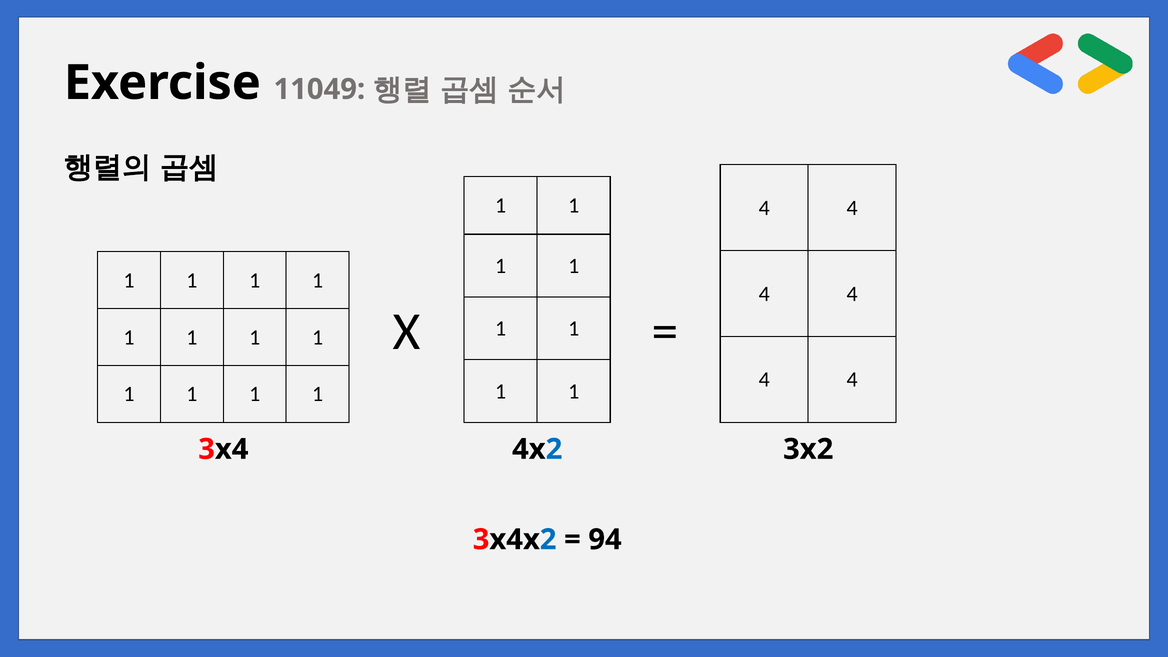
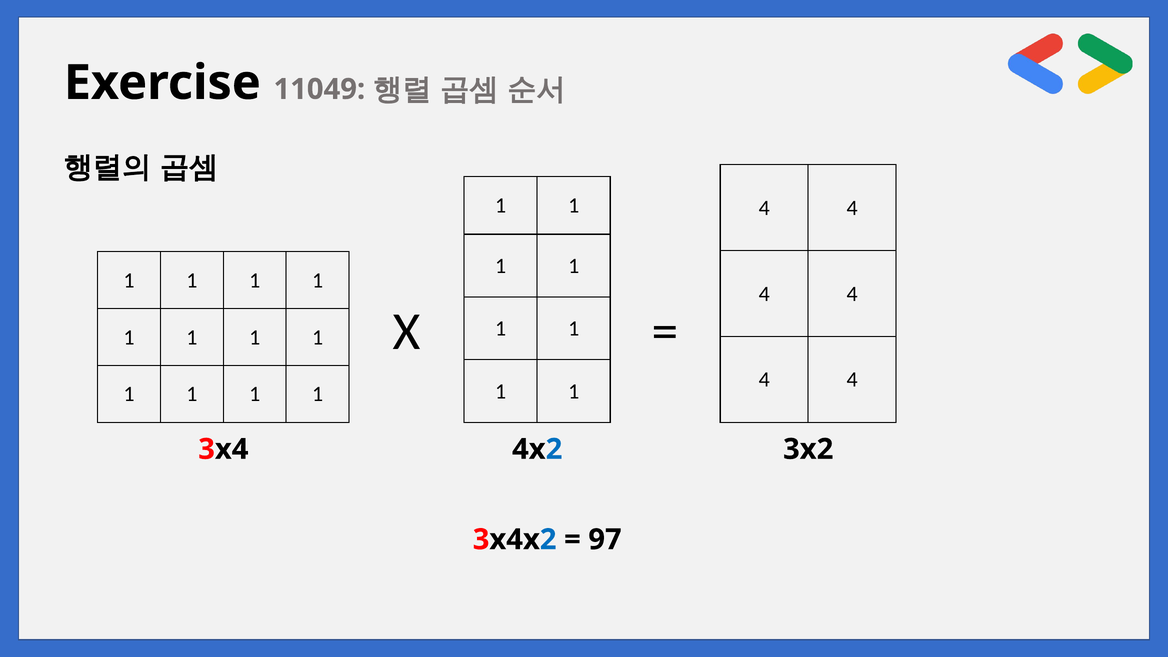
94: 94 -> 97 (605, 540)
